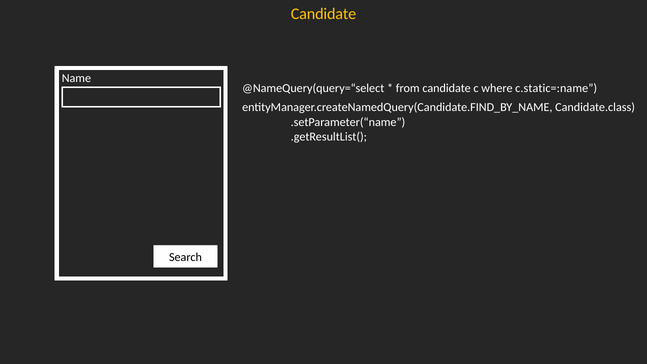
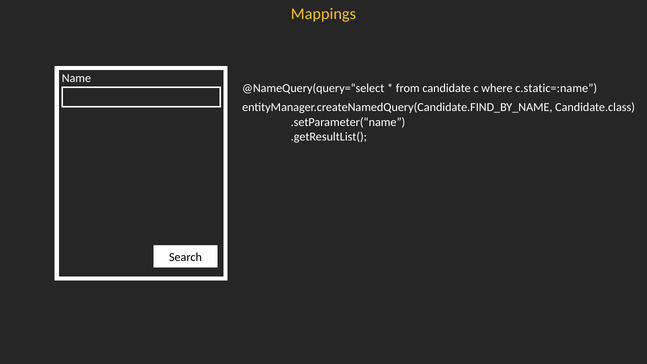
Candidate: Candidate -> Mappings (323, 14)
